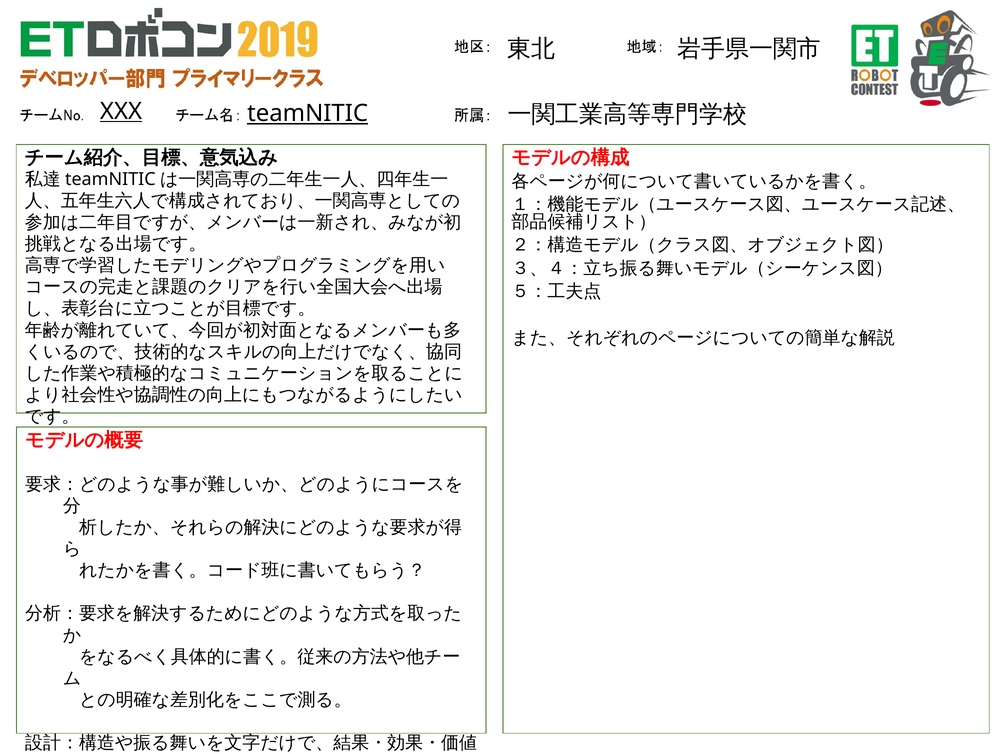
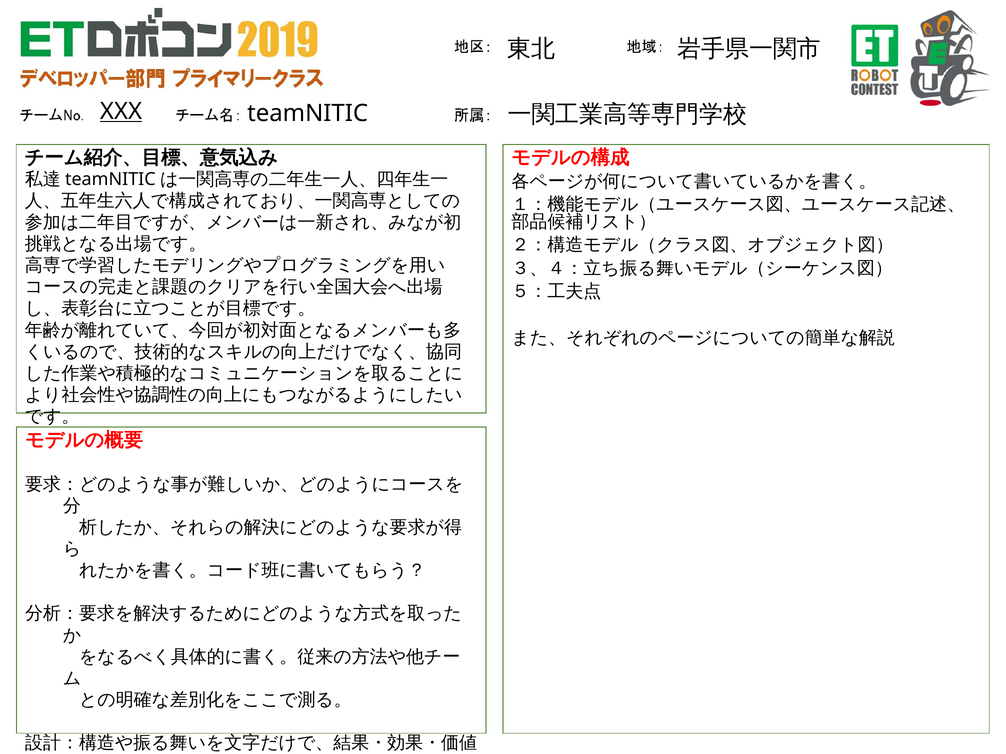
teamNITIC underline: present -> none (308, 113)
